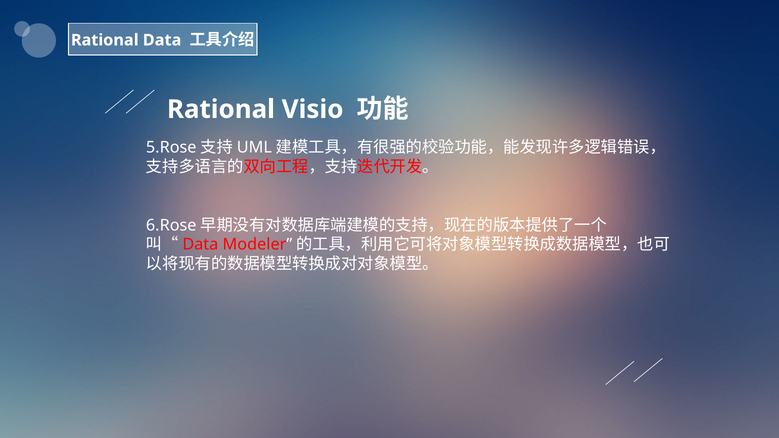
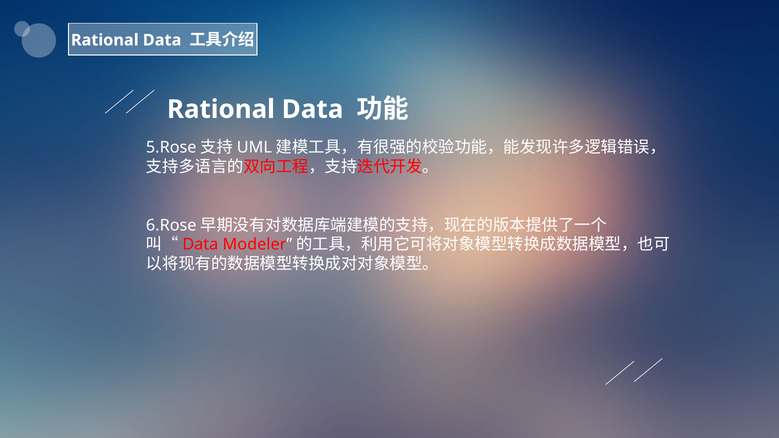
Visio: Visio -> Data (313, 109)
